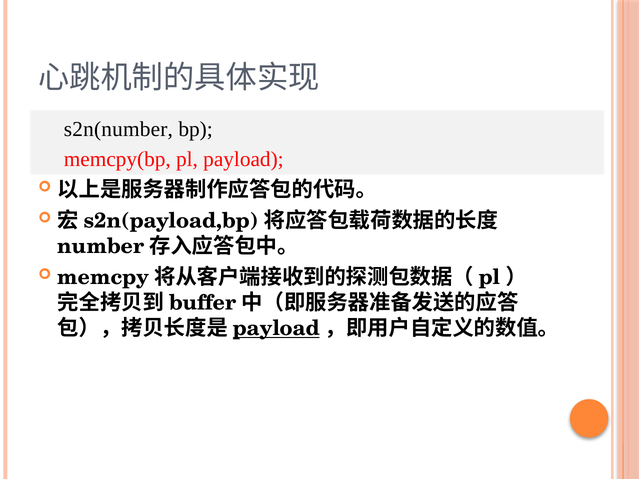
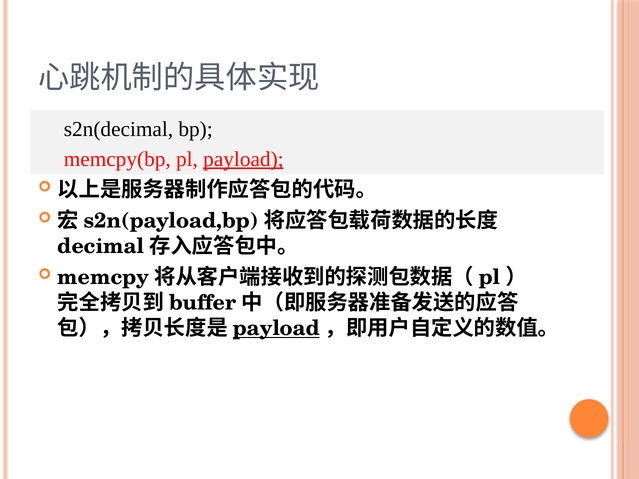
s2n(number: s2n(number -> s2n(decimal (118, 129)
payload underline: none -> present (243, 159)
number: number -> decimal (101, 246)
